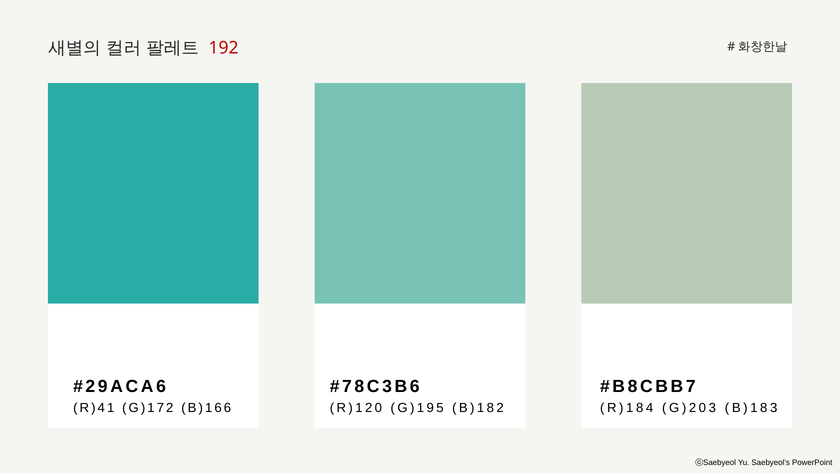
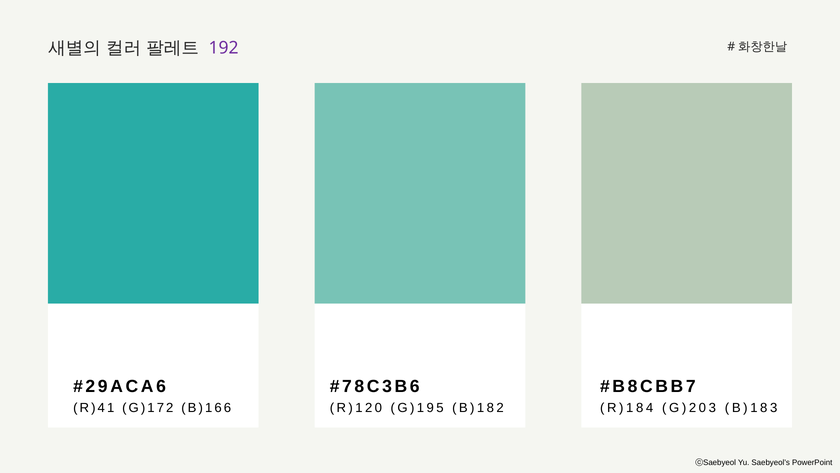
192 colour: red -> purple (224, 48)
